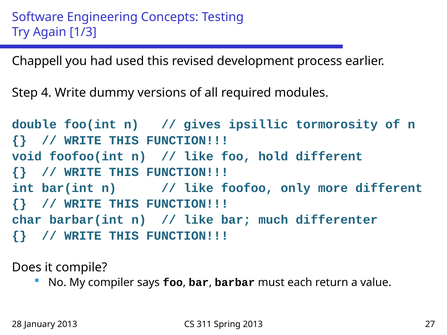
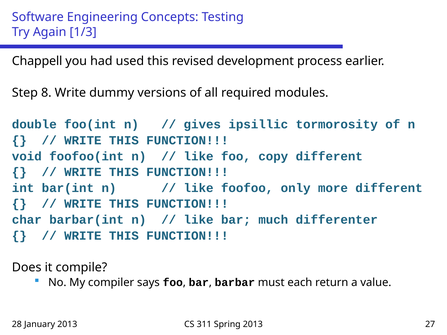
4: 4 -> 8 (46, 93)
hold: hold -> copy (273, 156)
